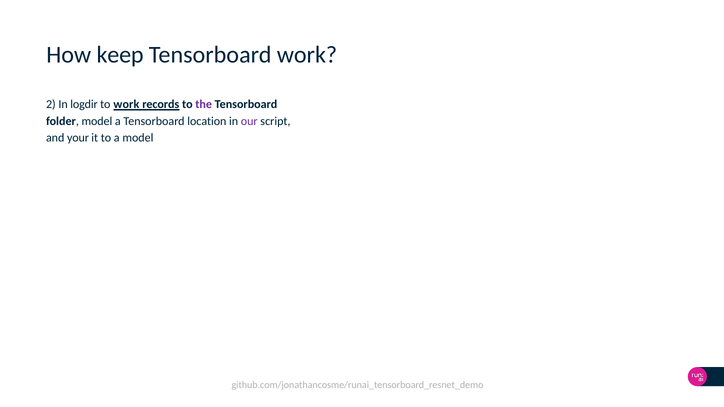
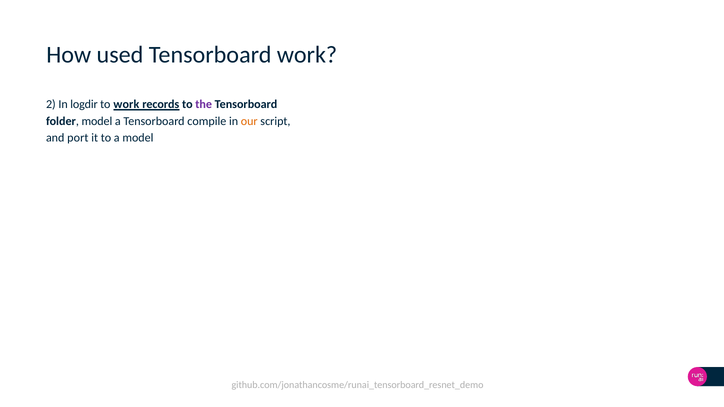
keep: keep -> used (120, 55)
location: location -> compile (207, 121)
our colour: purple -> orange (249, 121)
your: your -> port (78, 138)
